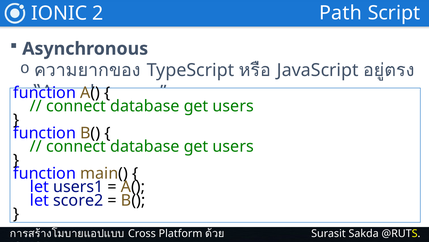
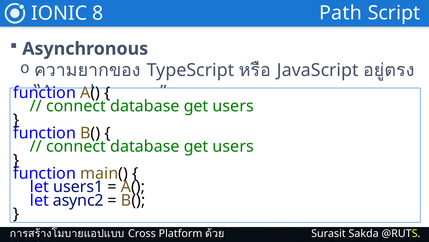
2: 2 -> 8 (98, 13)
score2: score2 -> async2 (78, 200)
